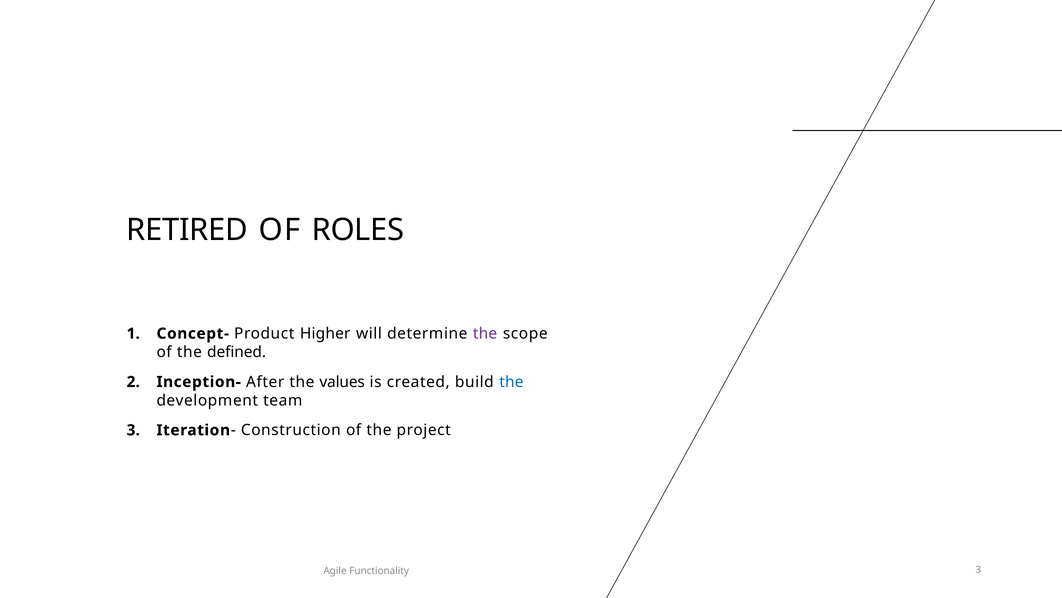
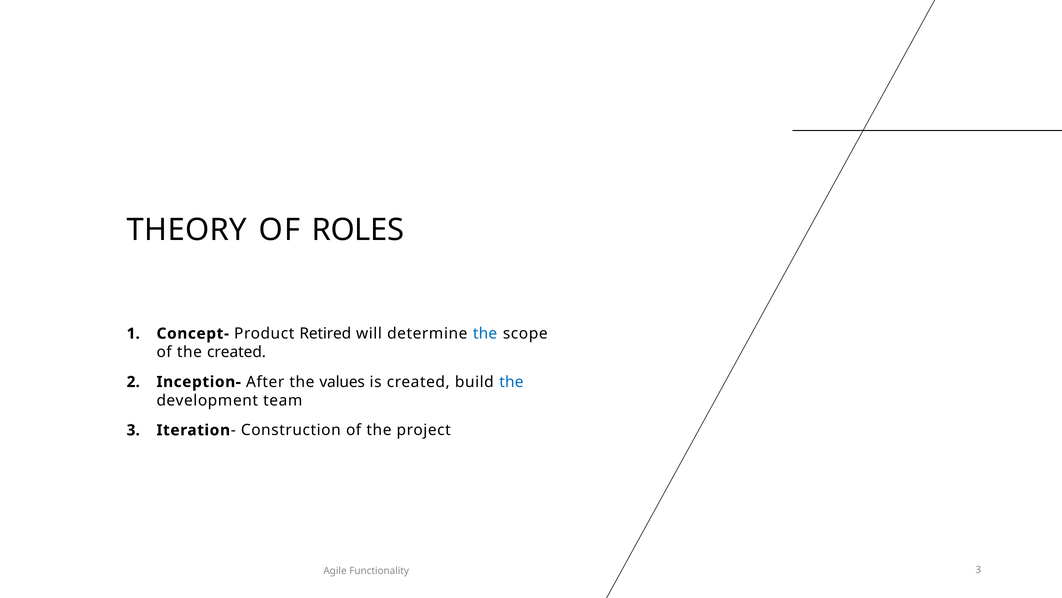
RETIRED: RETIRED -> THEORY (187, 230)
Higher: Higher -> Retired (325, 333)
the colour: purple -> blue (485, 333)
the defined: defined -> created (237, 352)
